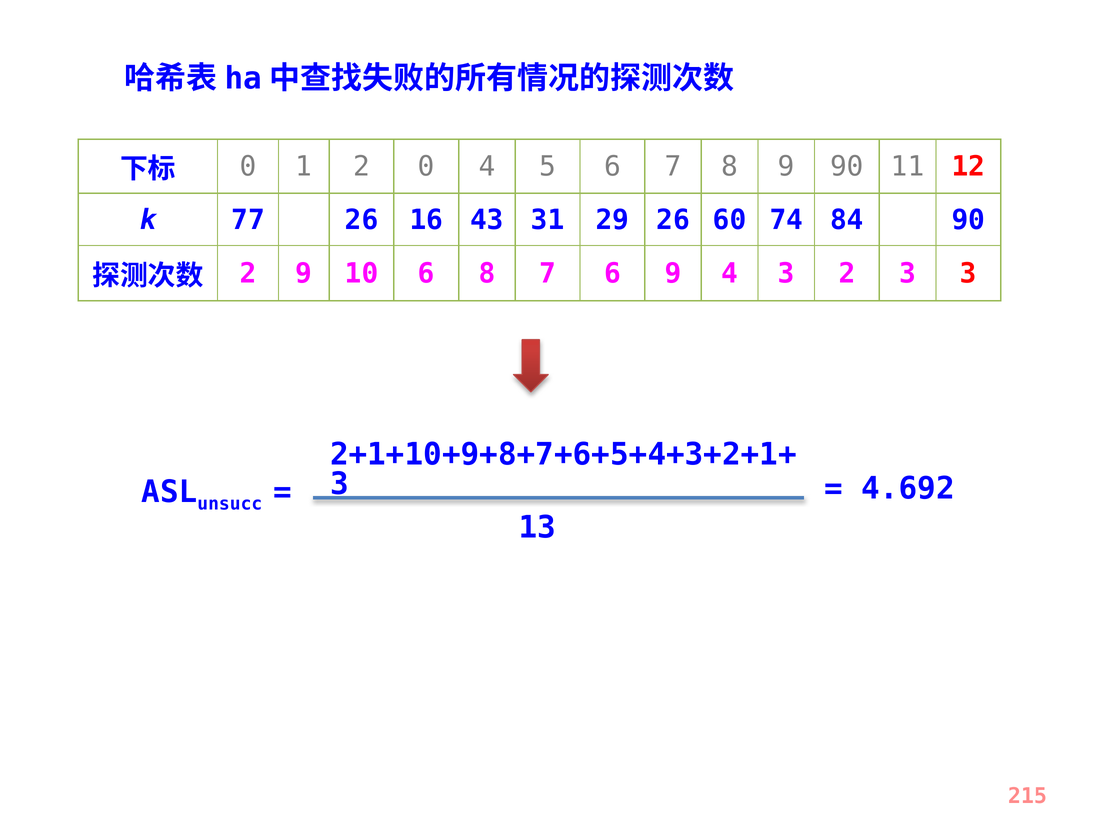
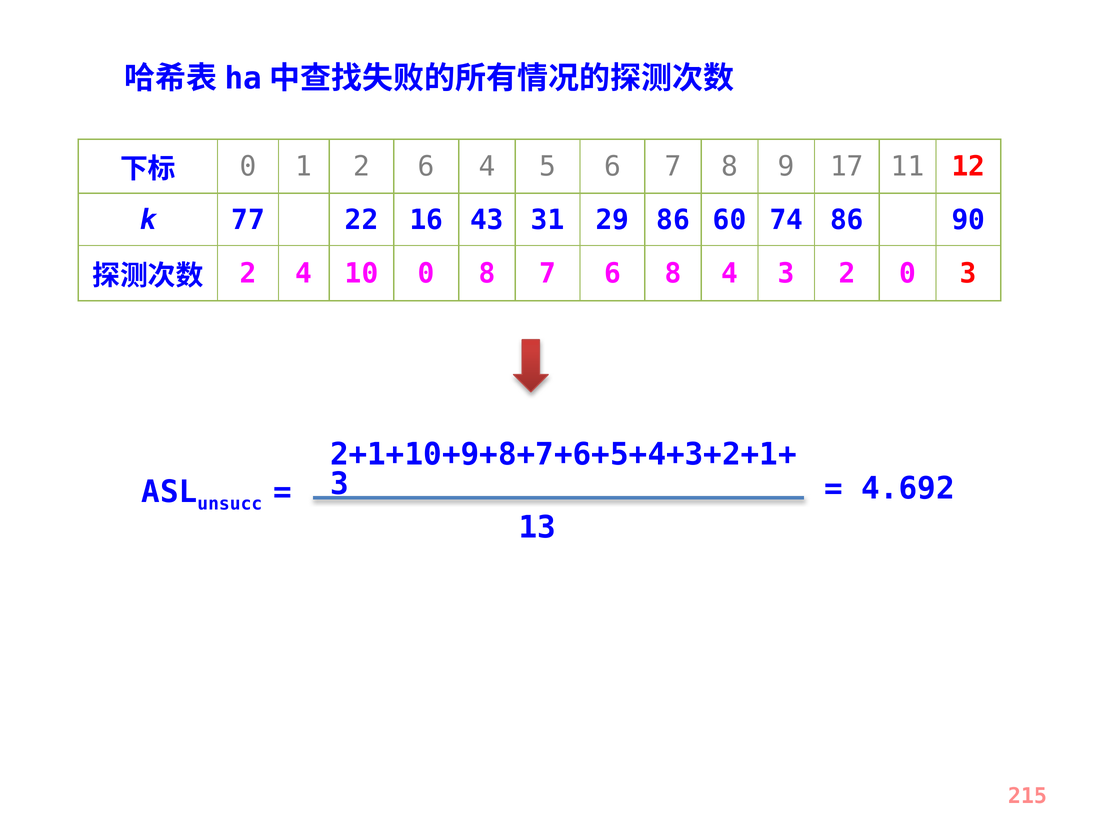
2 0: 0 -> 6 (426, 167)
9 90: 90 -> 17 (847, 167)
77 26: 26 -> 22 (362, 220)
29 26: 26 -> 86 (673, 220)
74 84: 84 -> 86 (847, 220)
2 9: 9 -> 4 (304, 273)
10 6: 6 -> 0 (426, 273)
6 9: 9 -> 8 (673, 273)
2 3: 3 -> 0 (908, 273)
